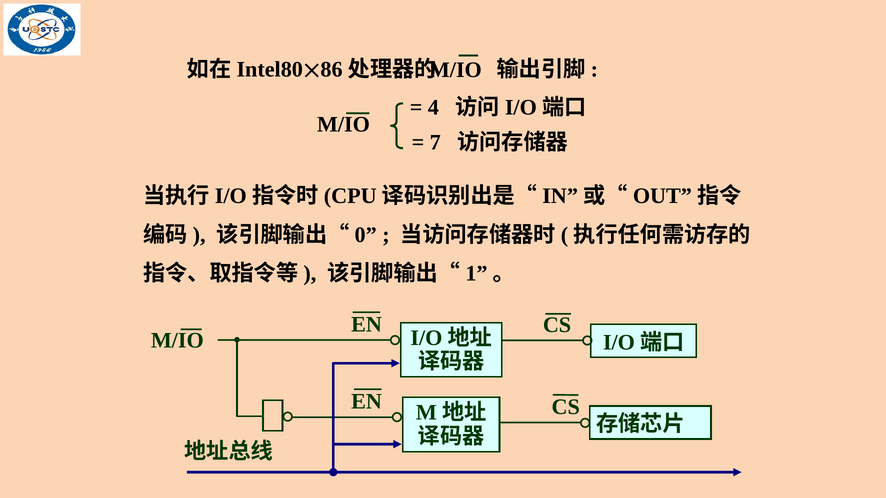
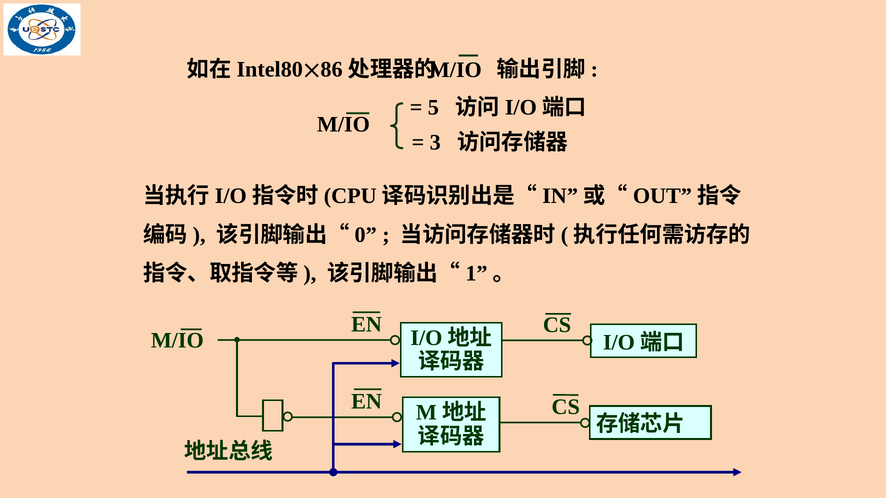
4: 4 -> 5 (433, 108)
7: 7 -> 3 (435, 142)
